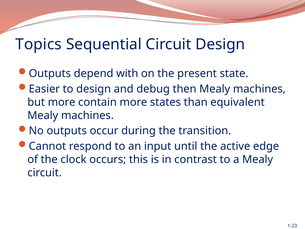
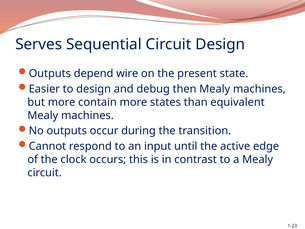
Topics: Topics -> Serves (39, 44)
with: with -> wire (127, 73)
